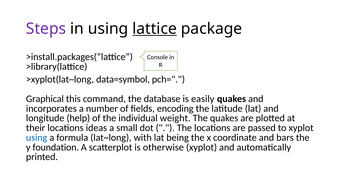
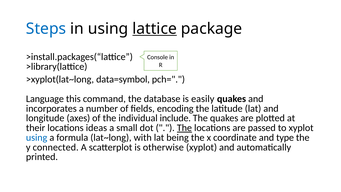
Steps colour: purple -> blue (46, 29)
Graphical: Graphical -> Language (45, 99)
help: help -> axes (78, 118)
weight: weight -> include (175, 118)
The underline: none -> present (184, 128)
bars: bars -> type (285, 137)
foundation: foundation -> connected (56, 147)
